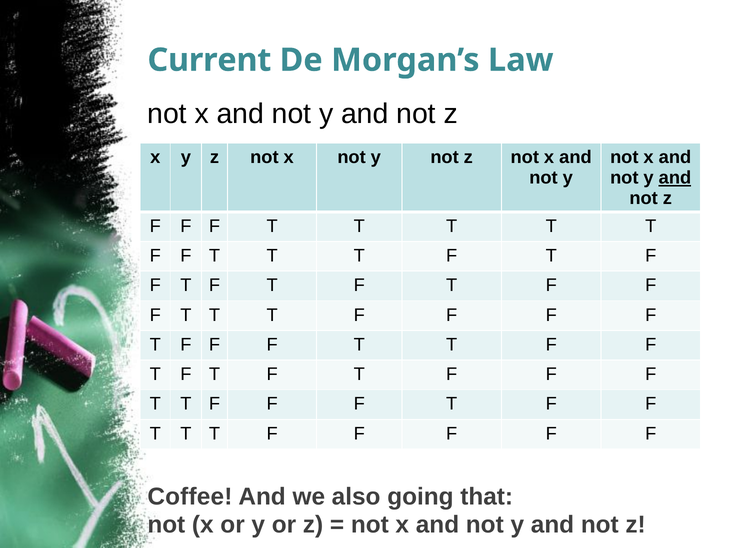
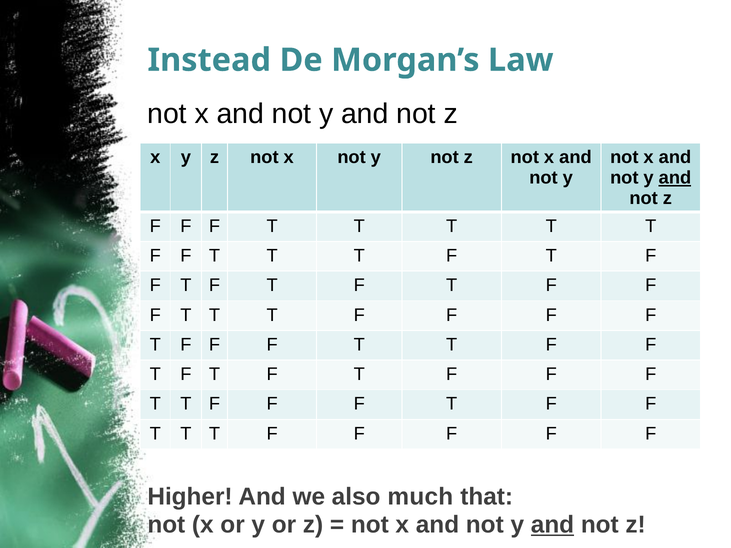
Current: Current -> Instead (209, 60)
Coffee: Coffee -> Higher (190, 497)
going: going -> much (420, 497)
and underline: none -> present (552, 525)
